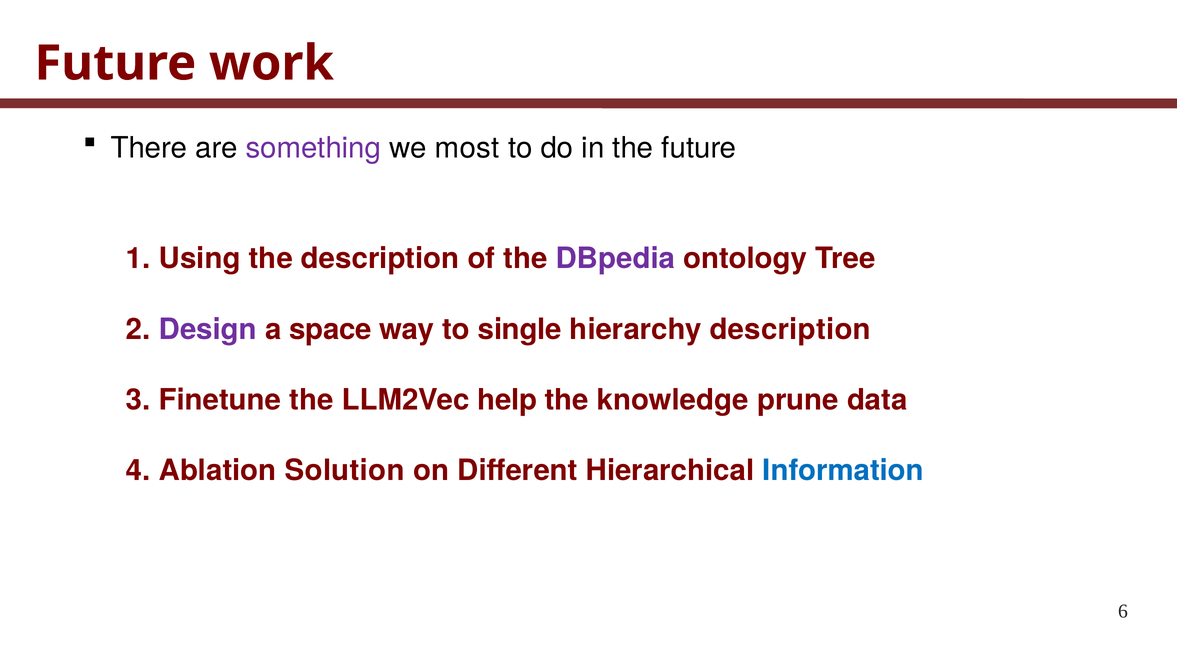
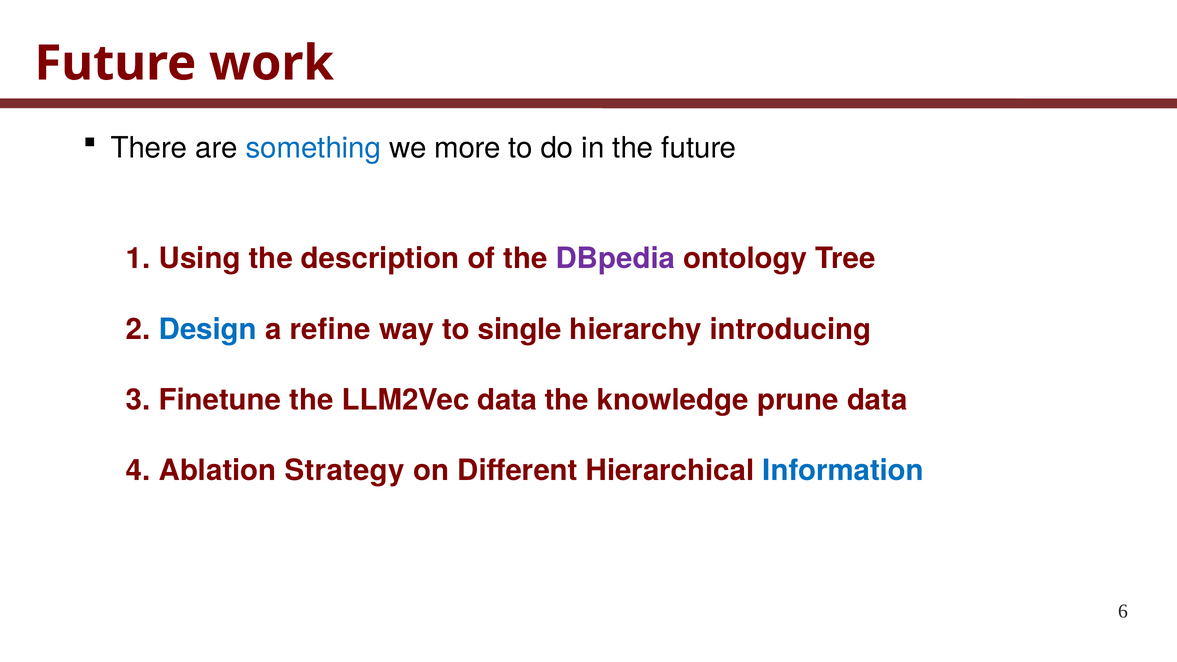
something colour: purple -> blue (313, 148)
most: most -> more (468, 148)
Design colour: purple -> blue (208, 329)
space: space -> refine (330, 329)
hierarchy description: description -> introducing (790, 329)
LLM2Vec help: help -> data (507, 400)
Solution: Solution -> Strategy (345, 471)
